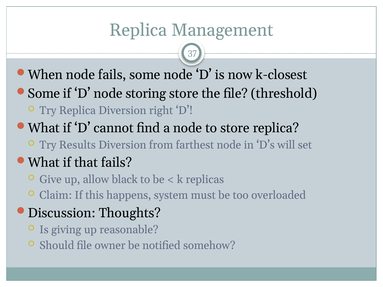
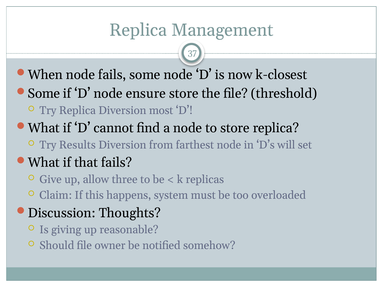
storing: storing -> ensure (146, 94)
right: right -> most (161, 110)
black: black -> three (125, 180)
